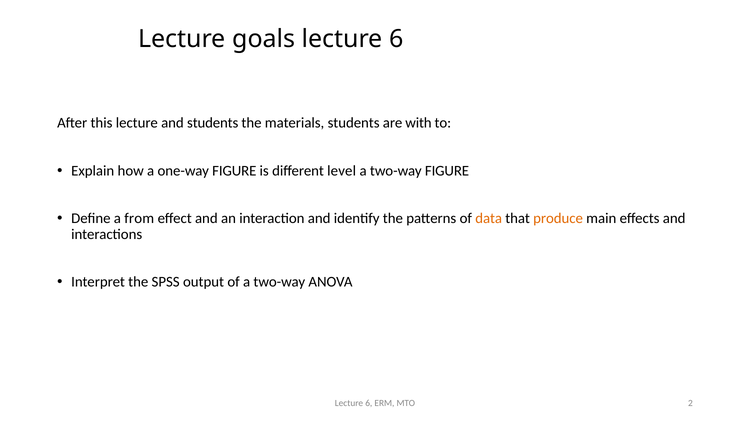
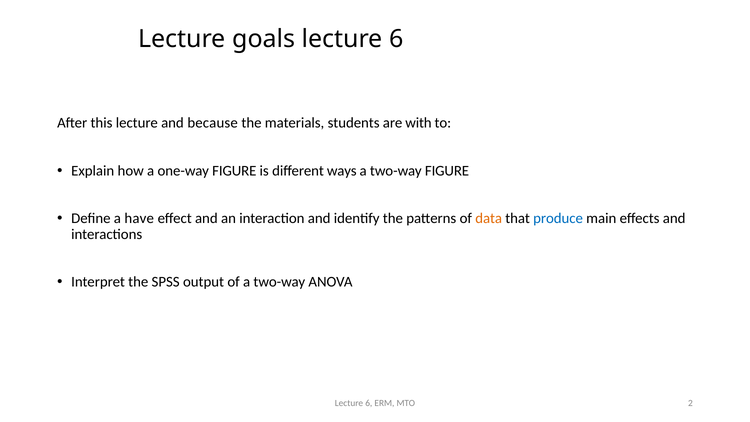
and students: students -> because (213, 123)
level: level -> ways (342, 171)
from: from -> have (139, 218)
produce colour: orange -> blue (558, 218)
